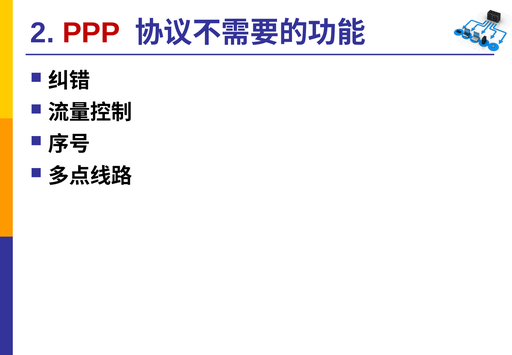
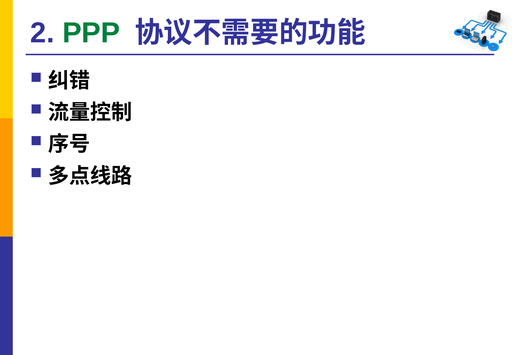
PPP colour: red -> green (91, 33)
